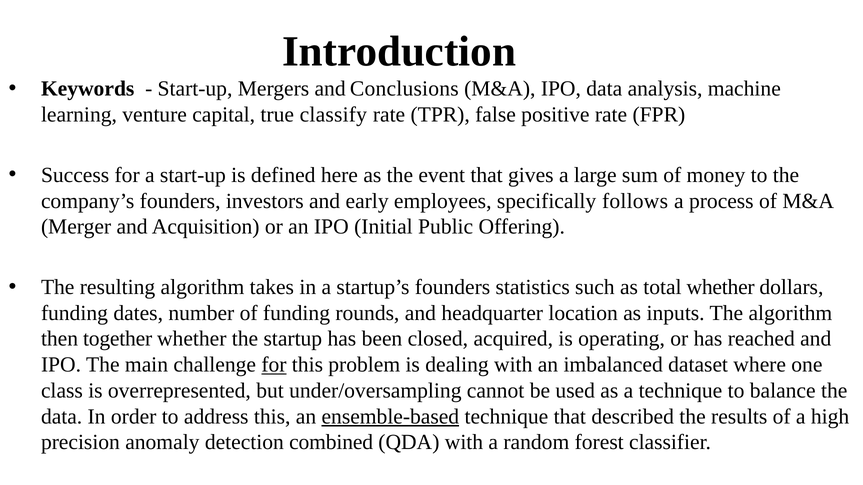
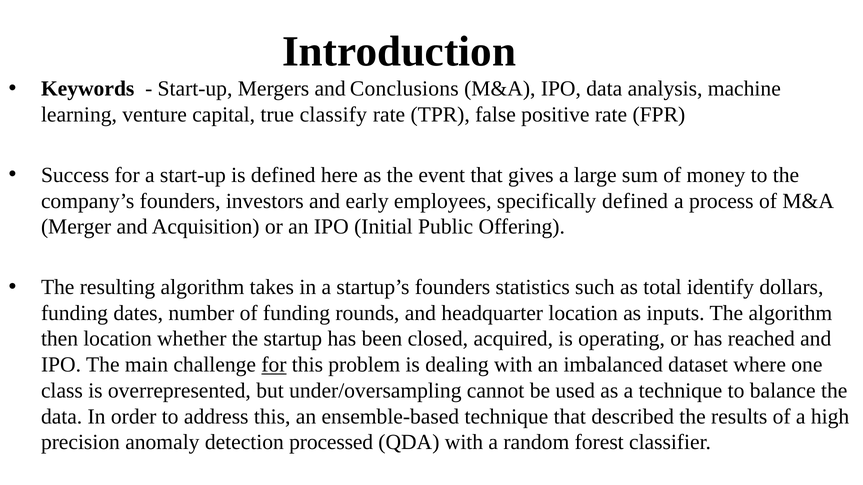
specifically follows: follows -> defined (635, 201)
total whether: whether -> identify (720, 287)
then together: together -> location (118, 339)
ensemble-based underline: present -> none (390, 417)
combined: combined -> processed (331, 443)
